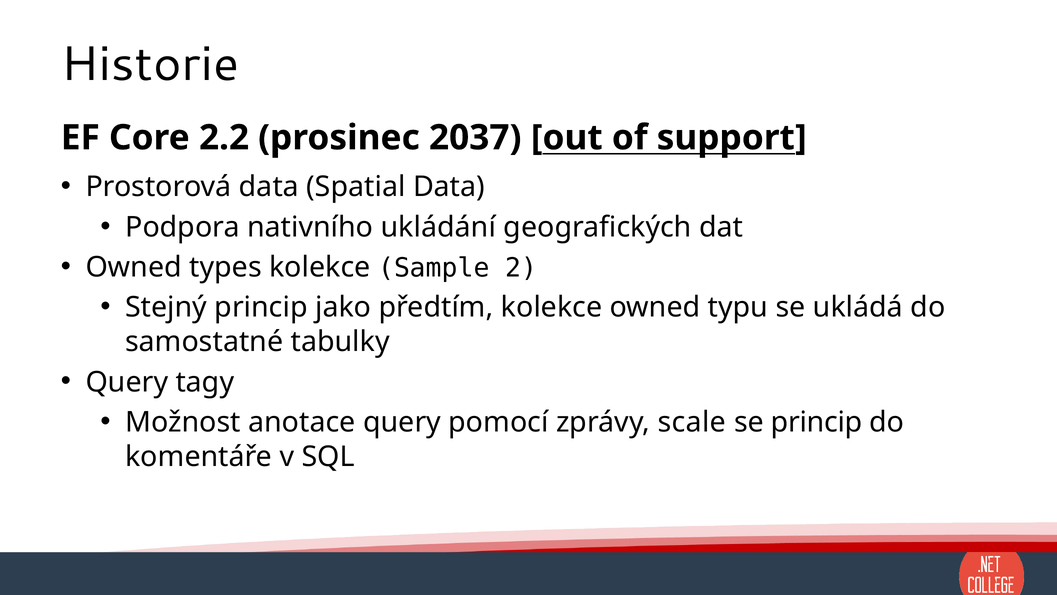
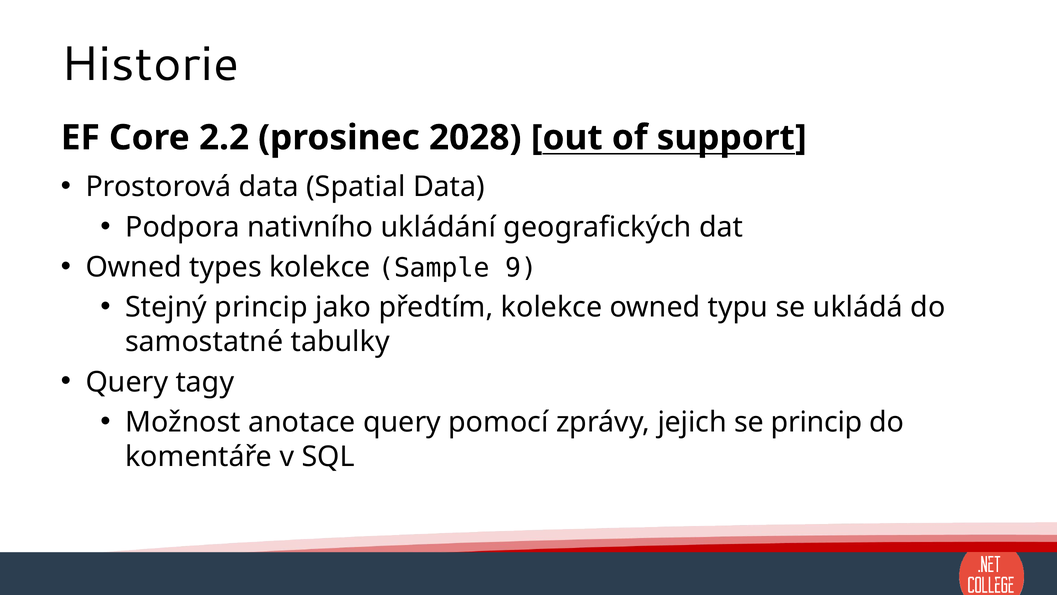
2037: 2037 -> 2028 (475, 138)
2: 2 -> 9 (521, 268)
scale: scale -> jejich (692, 422)
